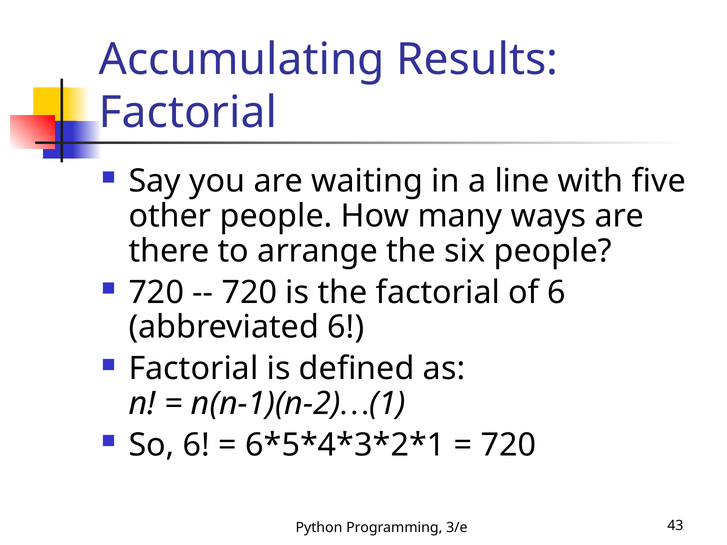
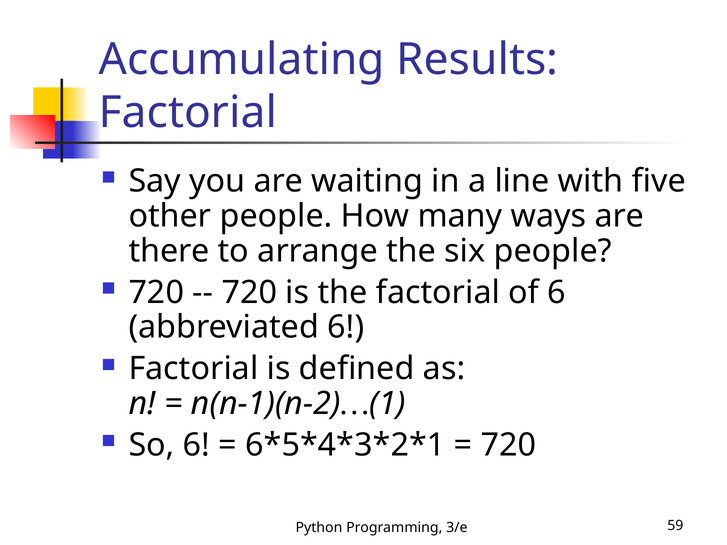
43: 43 -> 59 (675, 526)
